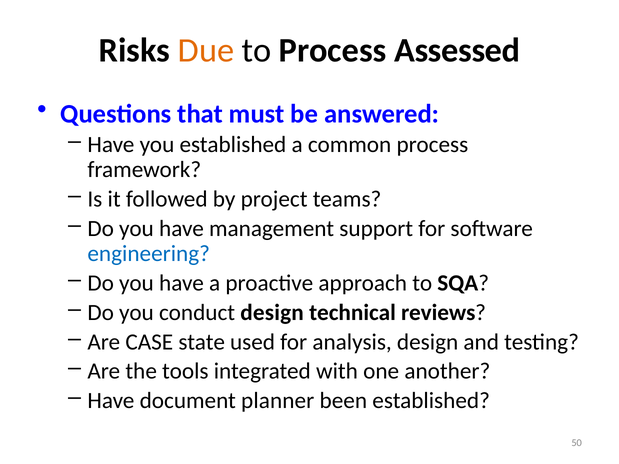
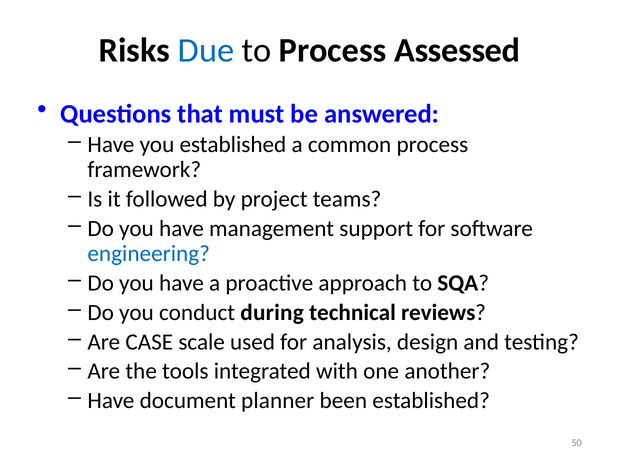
Due colour: orange -> blue (206, 50)
conduct design: design -> during (272, 313)
state: state -> scale (202, 342)
